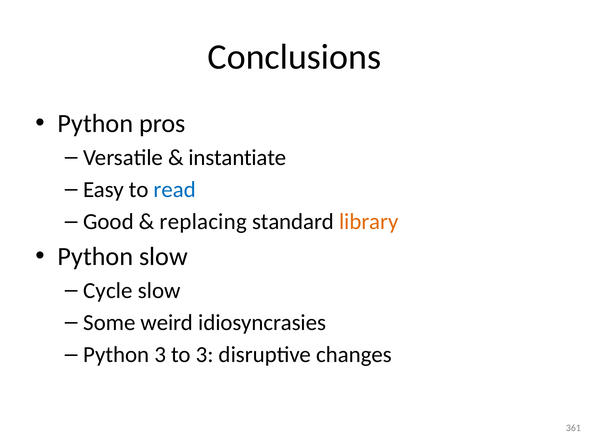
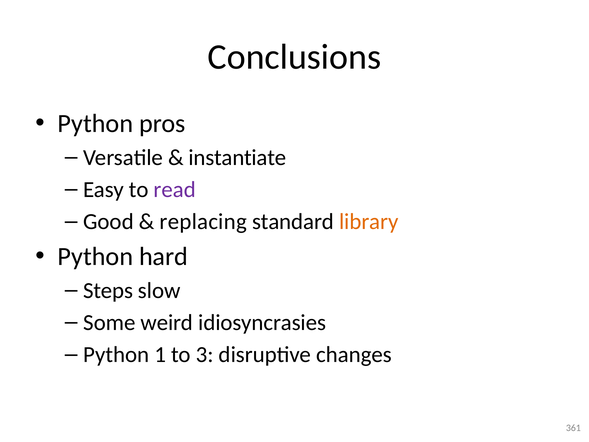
read colour: blue -> purple (175, 189)
Python slow: slow -> hard (163, 257)
Cycle: Cycle -> Steps (108, 290)
Python 3: 3 -> 1 (160, 355)
